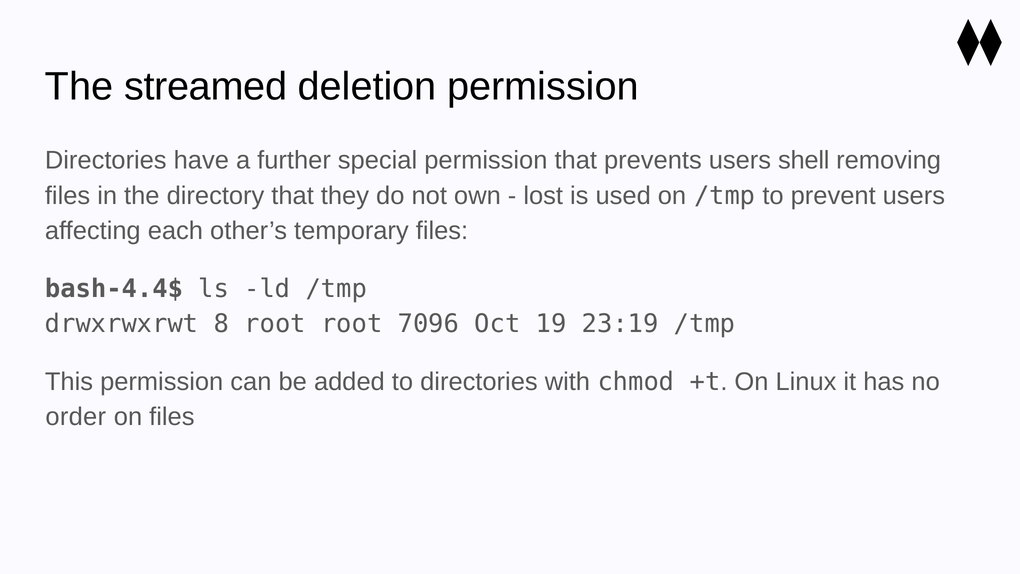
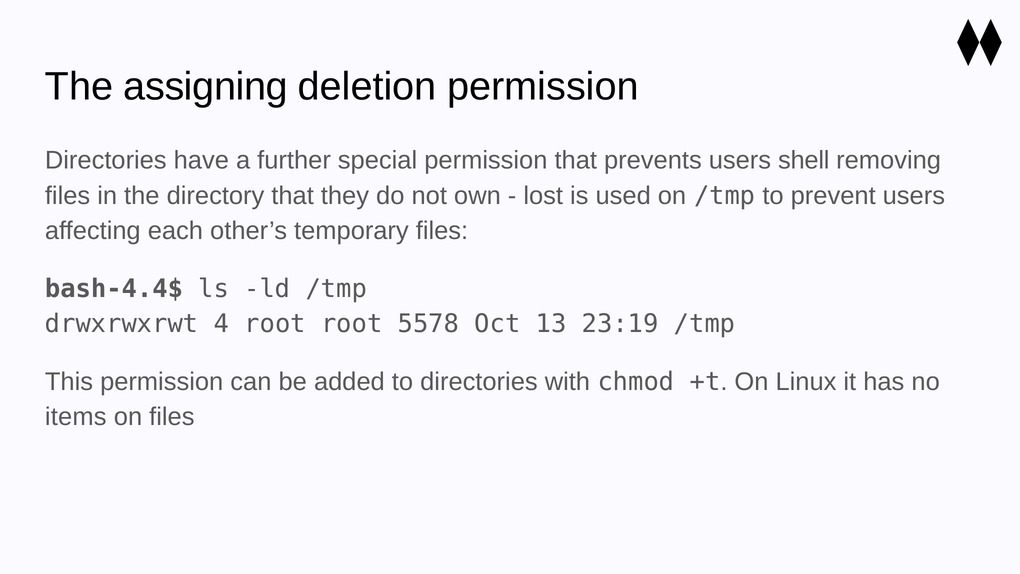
streamed: streamed -> assigning (206, 86)
8: 8 -> 4 (221, 324)
7096: 7096 -> 5578 (429, 324)
19: 19 -> 13 (551, 324)
order: order -> items (76, 417)
